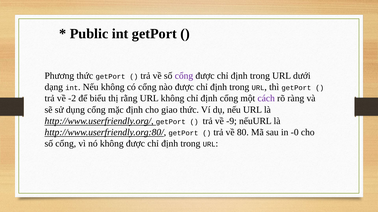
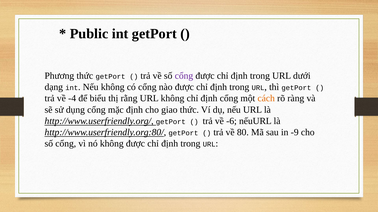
-2: -2 -> -4 (72, 99)
cách colour: purple -> orange (266, 99)
-9: -9 -> -6 (231, 121)
-0: -0 -> -9 (295, 133)
